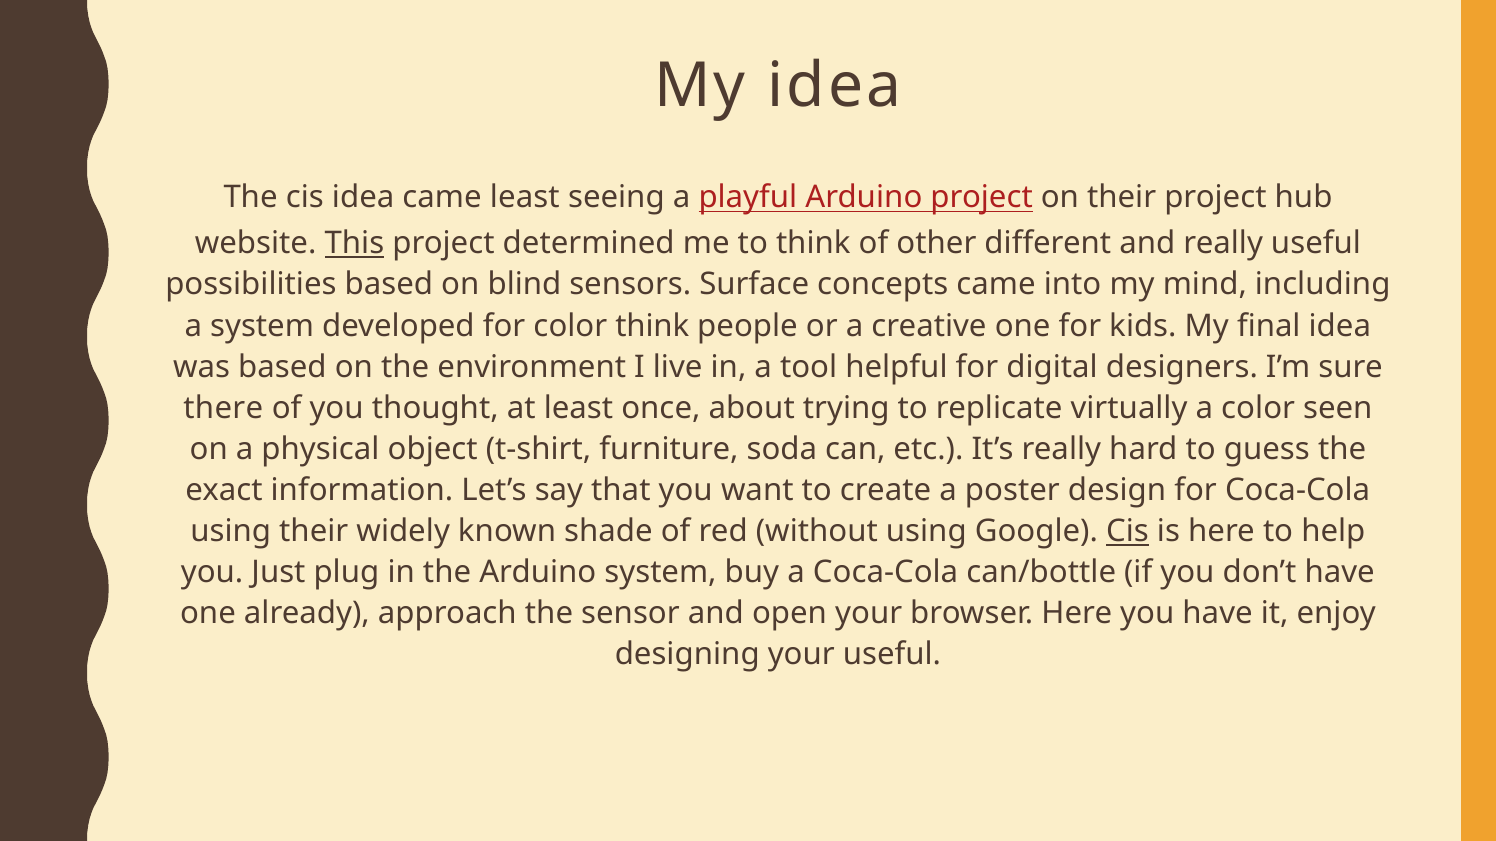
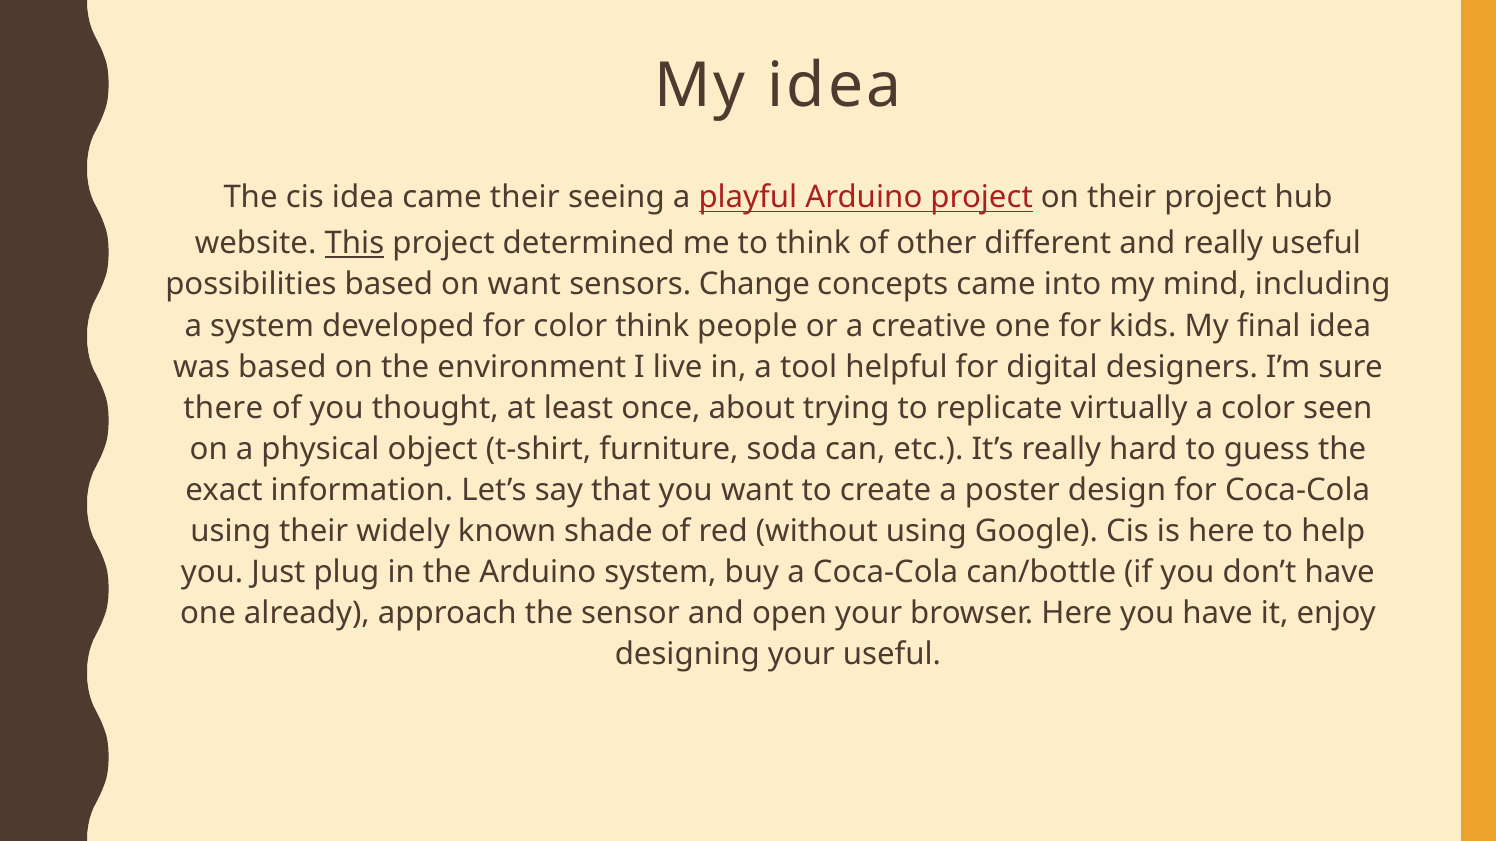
came least: least -> their (525, 197)
on blind: blind -> want (524, 285)
Surface: Surface -> Change (754, 285)
Cis underline: present -> none (1127, 532)
